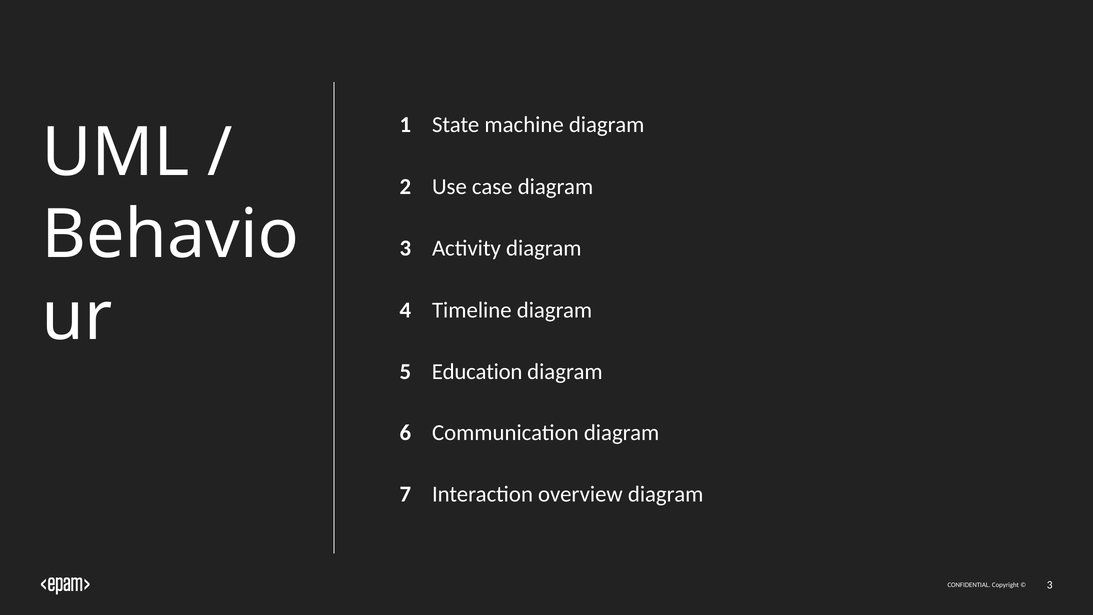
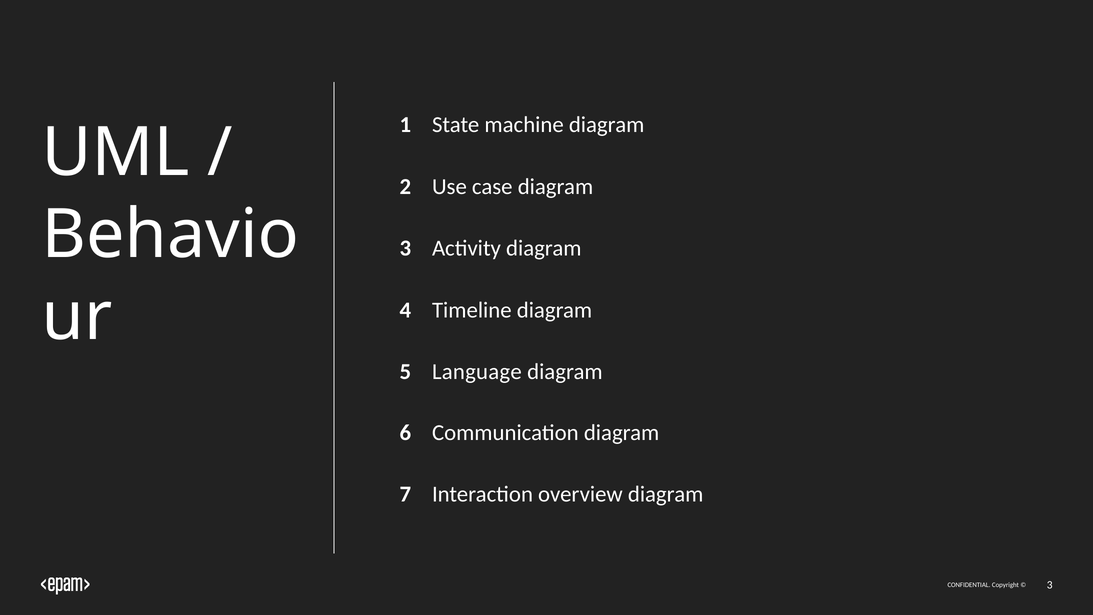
Education: Education -> Language (477, 371)
